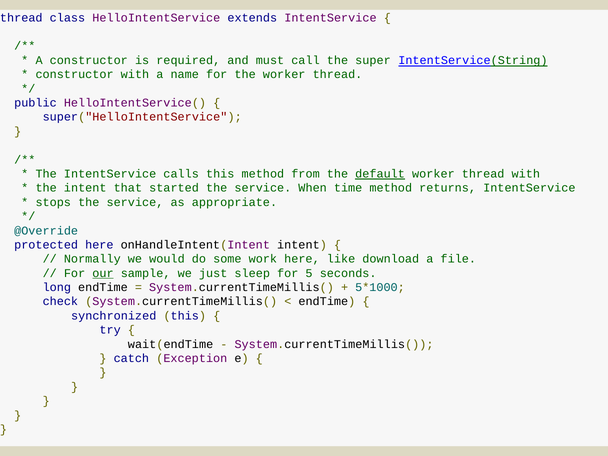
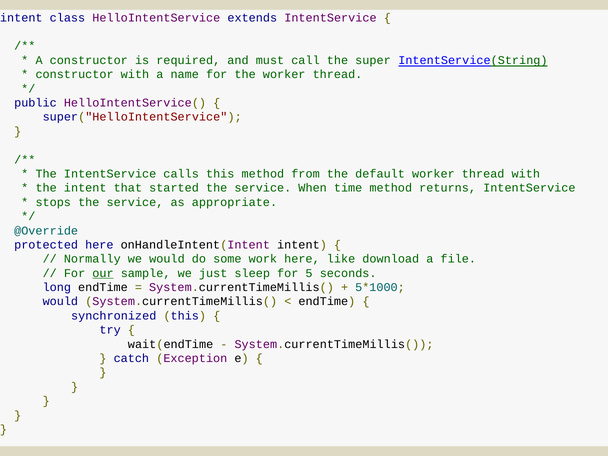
thread: thread -> intent (21, 18)
default underline: present -> none (380, 174)
check: check -> would (60, 302)
